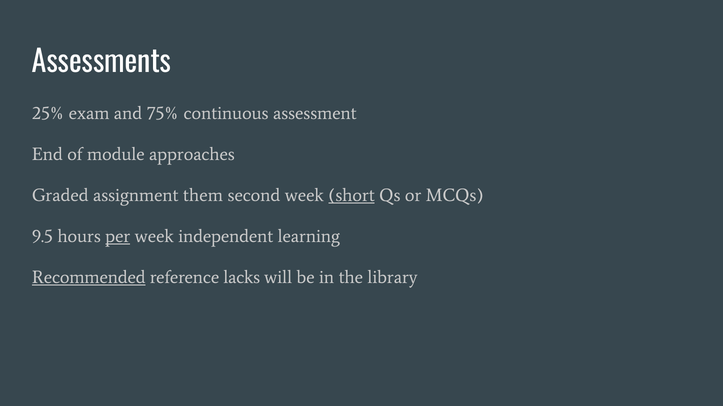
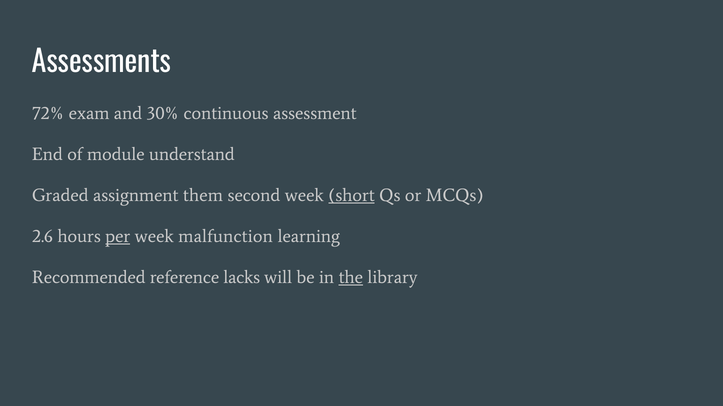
25%: 25% -> 72% (48, 114)
75%: 75% -> 30% (163, 114)
approaches: approaches -> understand (192, 155)
9.5: 9.5 -> 2.6 (42, 237)
independent: independent -> malfunction (226, 237)
Recommended underline: present -> none (89, 278)
the underline: none -> present (351, 278)
